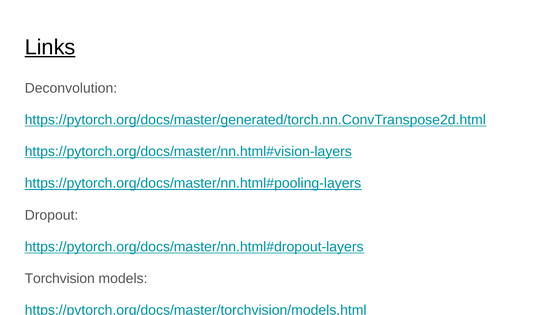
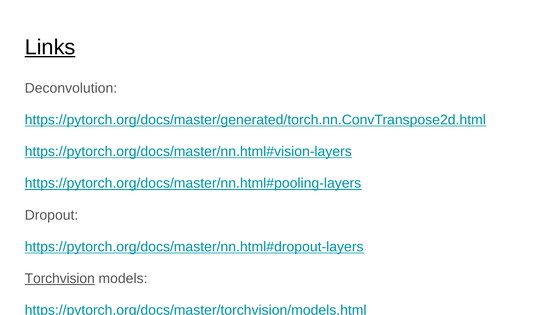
Torchvision underline: none -> present (60, 279)
